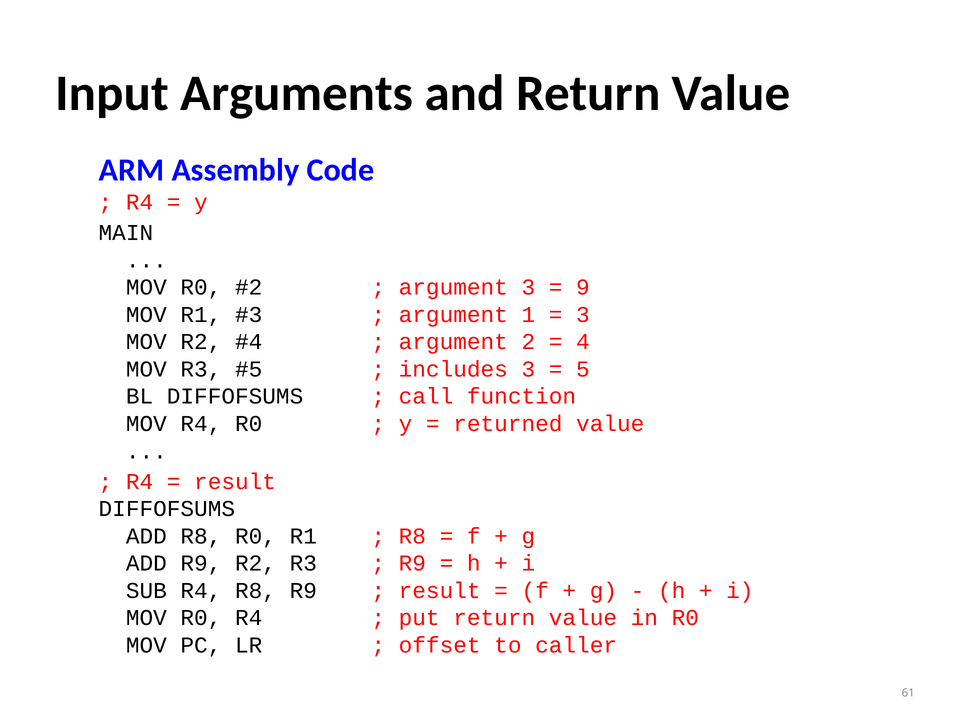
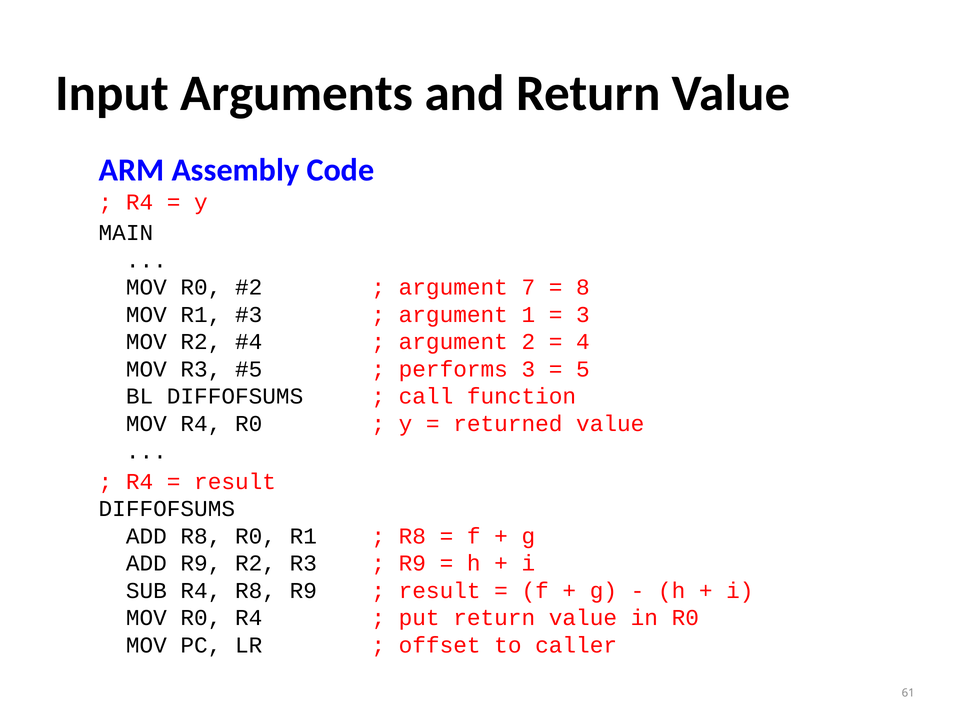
argument 3: 3 -> 7 (528, 288)
9: 9 -> 8 (583, 288)
includes: includes -> performs (453, 369)
